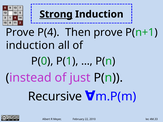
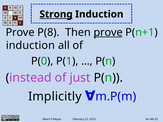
P(4: P(4 -> P(8 (48, 32)
prove underline: none -> present (108, 32)
Recursive: Recursive -> Implicitly (55, 97)
